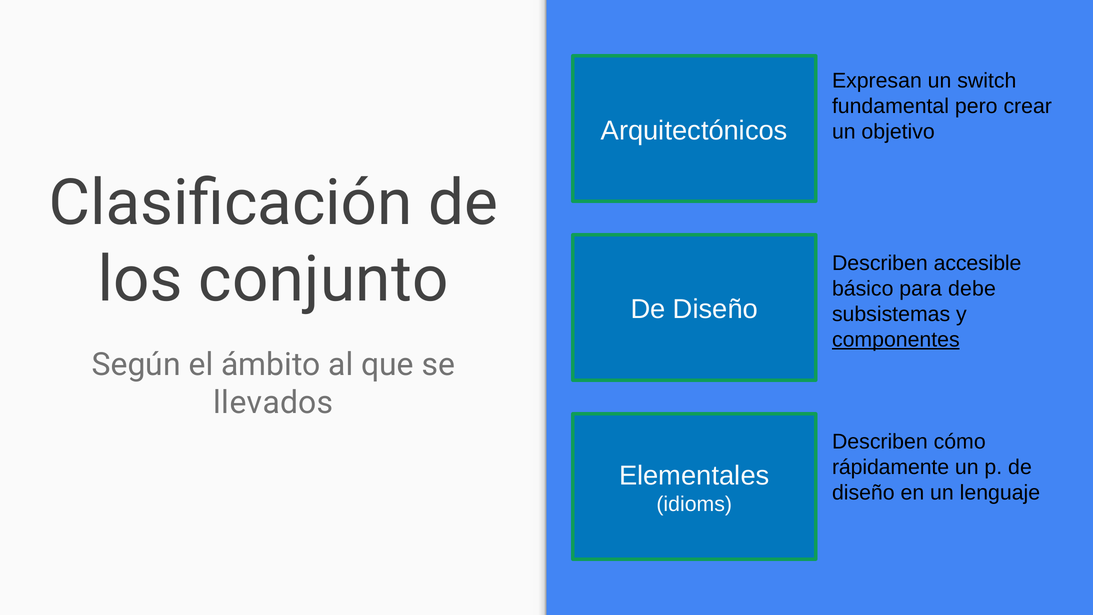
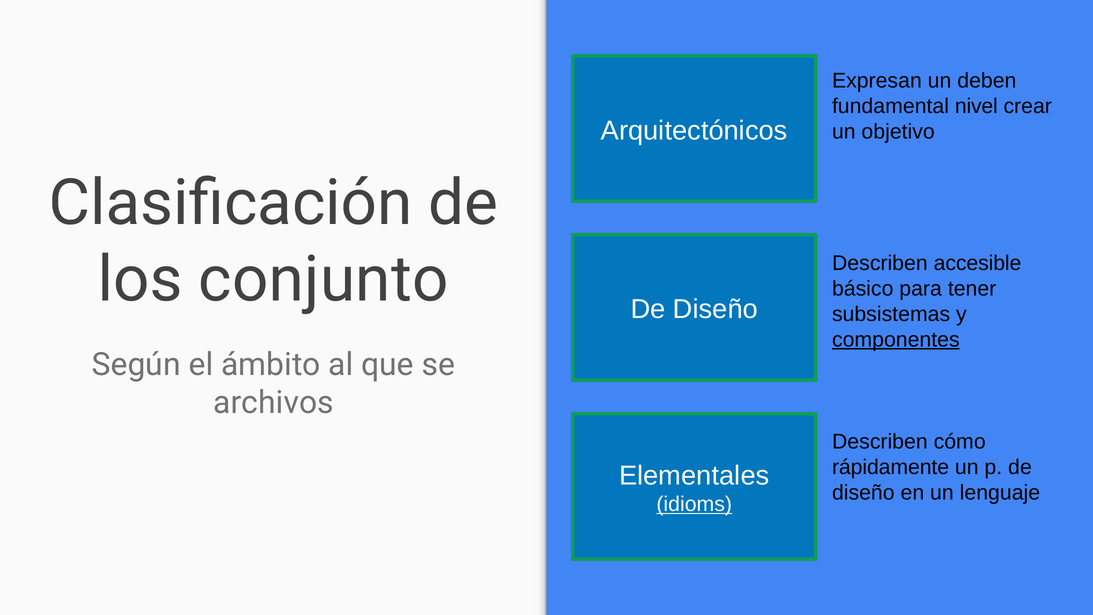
switch: switch -> deben (987, 81)
pero: pero -> nivel (976, 106)
debe: debe -> tener (972, 288)
llevados: llevados -> archivos (274, 403)
idioms underline: none -> present (694, 504)
